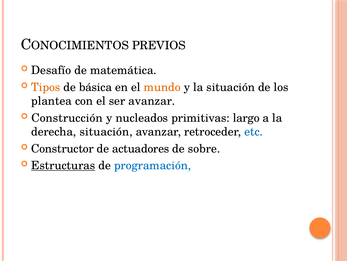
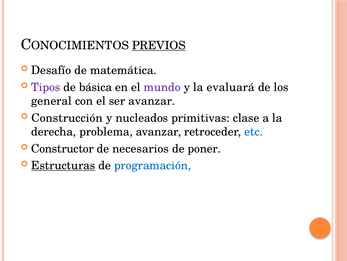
PREVIOS underline: none -> present (159, 45)
Tipos colour: orange -> purple (46, 87)
mundo colour: orange -> purple (162, 87)
la situación: situación -> evaluará (231, 87)
plantea: plantea -> general (51, 101)
largo: largo -> clase (246, 118)
derecha situación: situación -> problema (106, 131)
actuadores: actuadores -> necesarios (141, 148)
sobre: sobre -> poner (204, 148)
